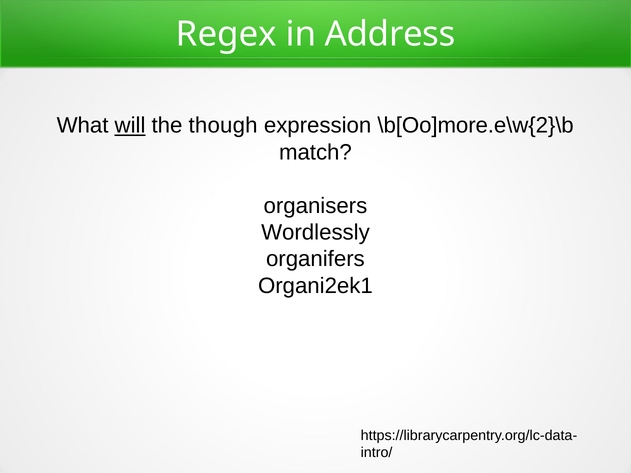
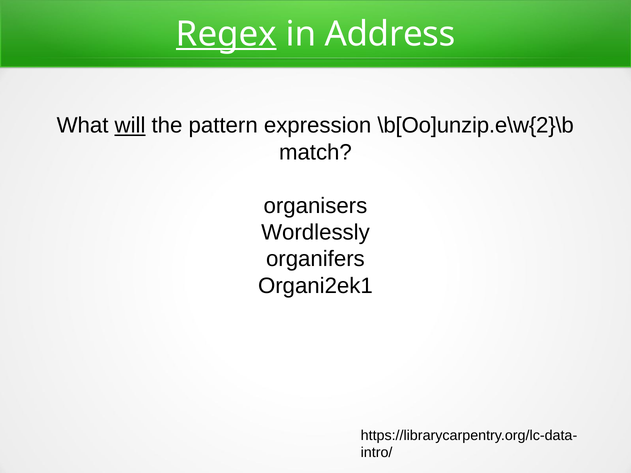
Regex underline: none -> present (226, 34)
though: though -> pattern (223, 126)
\b[Oo]more.e\w{2}\b: \b[Oo]more.e\w{2}\b -> \b[Oo]unzip.e\w{2}\b (476, 126)
